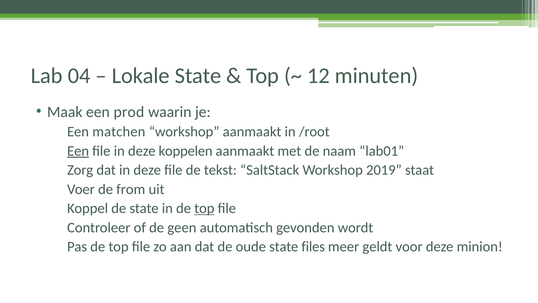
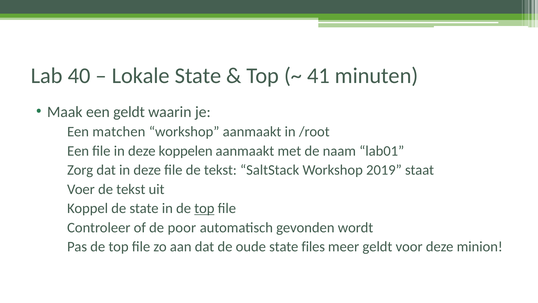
04: 04 -> 40 (79, 76)
12: 12 -> 41 (318, 76)
een prod: prod -> geldt (129, 112)
Een underline: present -> none (78, 151)
Voer de from: from -> tekst (131, 189)
geen: geen -> poor (182, 227)
